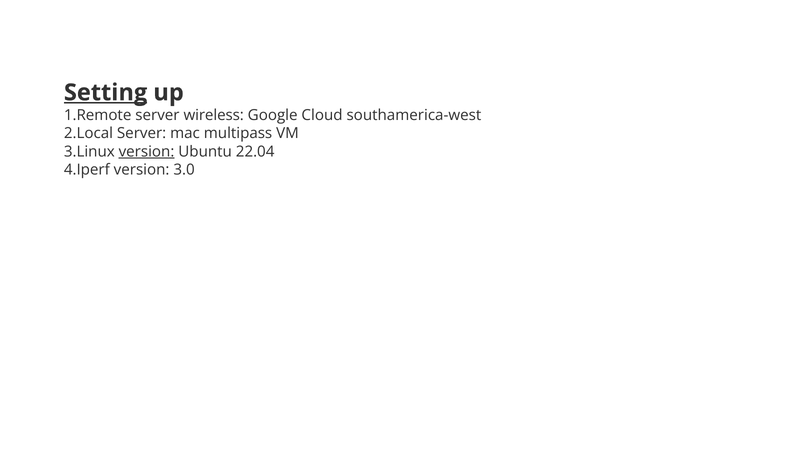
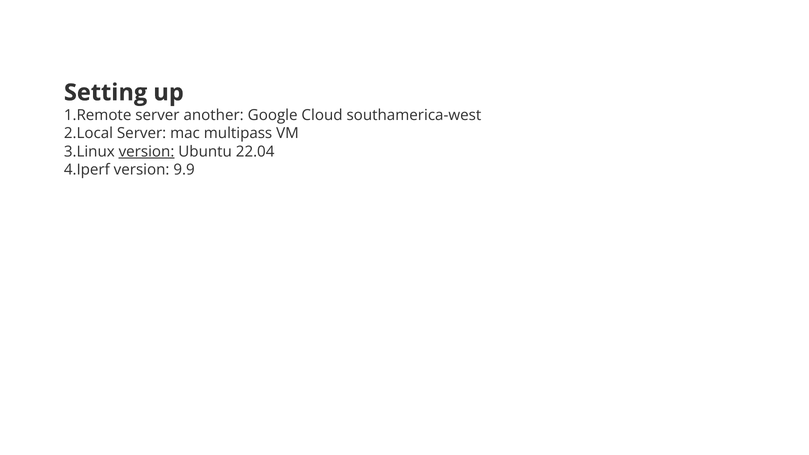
Setting underline: present -> none (106, 93)
wireless: wireless -> another (214, 115)
3.0: 3.0 -> 9.9 (184, 170)
